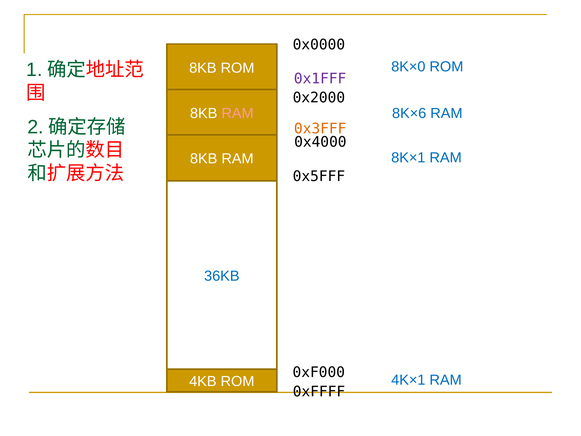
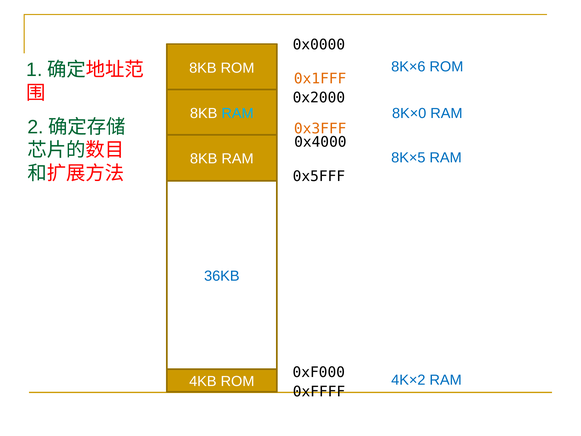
8K×0: 8K×0 -> 8K×6 (408, 67)
0x1FFF colour: purple -> orange (320, 79)
8K×6: 8K×6 -> 8K×0 (409, 113)
RAM colour: pink -> light blue (238, 113)
8K×1: 8K×1 -> 8K×5 (408, 158)
4K×1: 4K×1 -> 4K×2 (408, 380)
